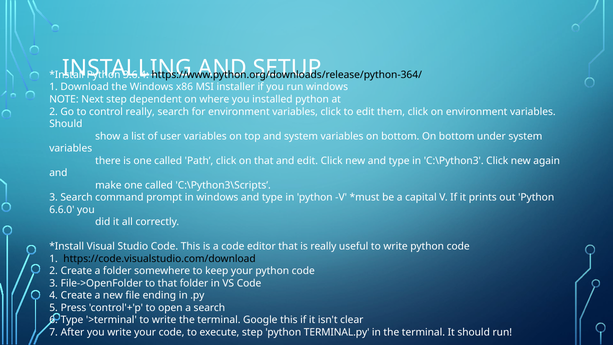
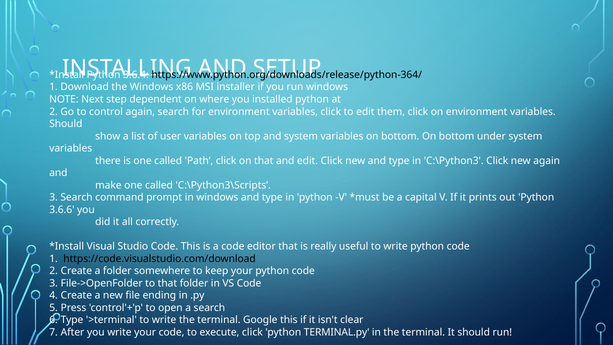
control really: really -> again (140, 112)
6.6.0: 6.6.0 -> 3.6.6 (62, 210)
execute step: step -> click (252, 332)
